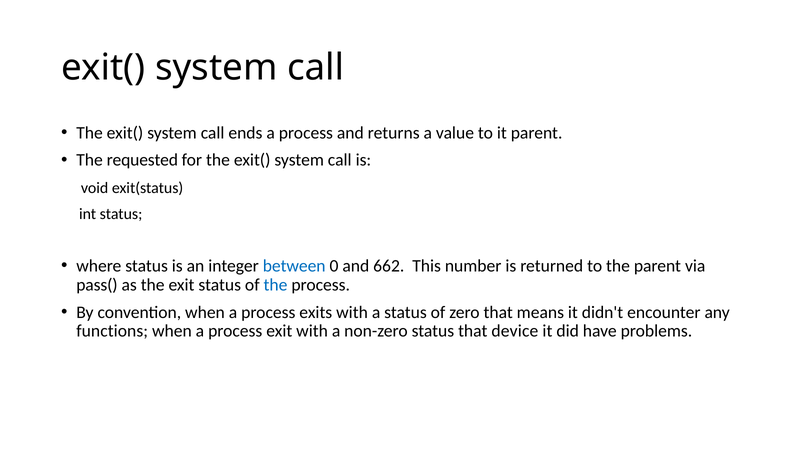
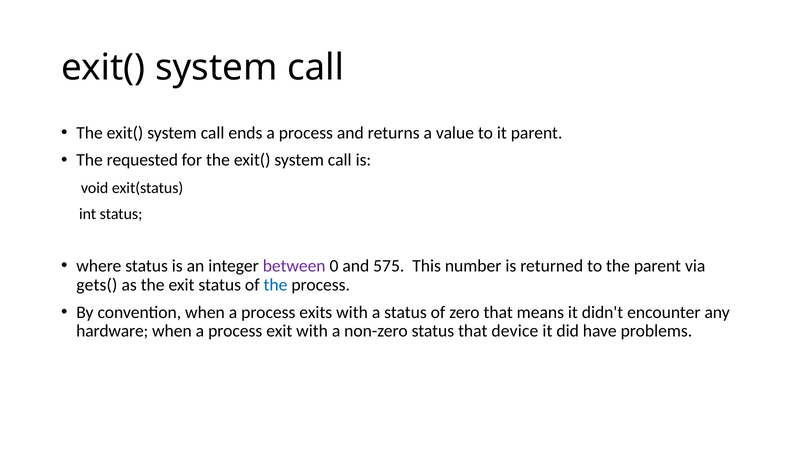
between colour: blue -> purple (294, 266)
662: 662 -> 575 (389, 266)
pass(: pass( -> gets( (97, 285)
functions: functions -> hardware (112, 331)
